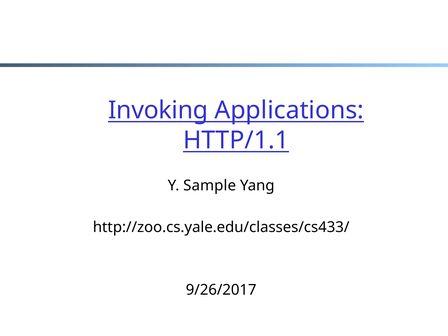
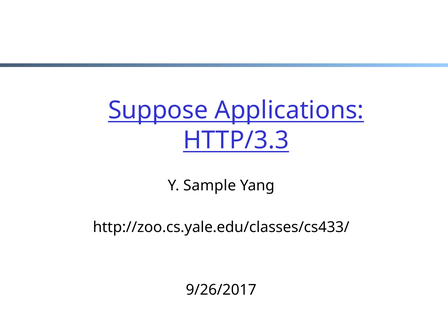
Invoking: Invoking -> Suppose (158, 110)
HTTP/1.1: HTTP/1.1 -> HTTP/3.3 (236, 140)
